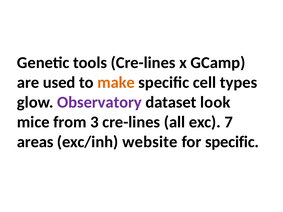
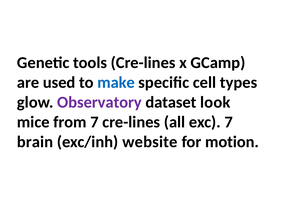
make colour: orange -> blue (116, 83)
from 3: 3 -> 7 (94, 122)
areas: areas -> brain (35, 142)
for specific: specific -> motion (232, 142)
